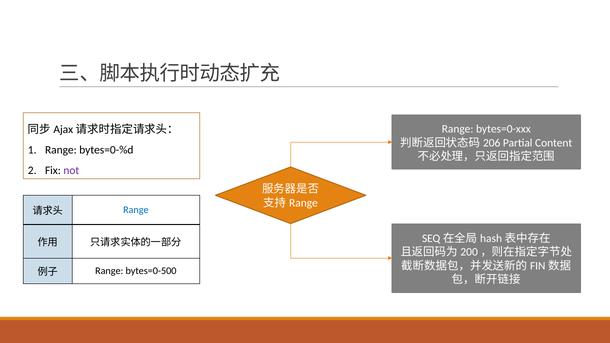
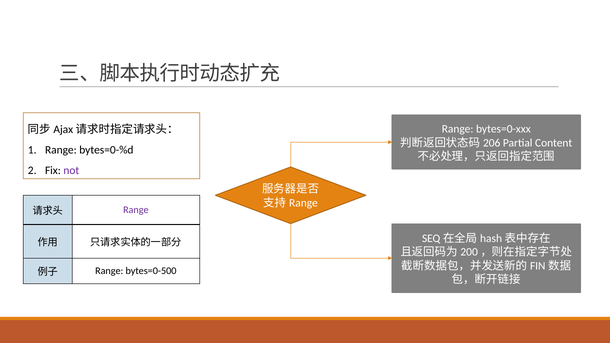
Range colour: blue -> purple (136, 210)
